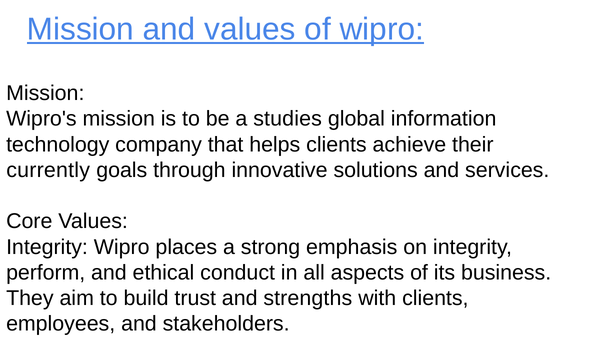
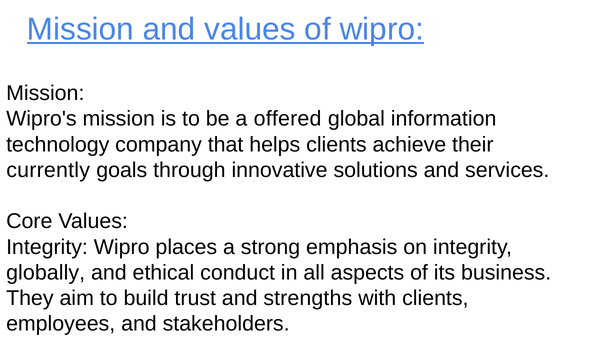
studies: studies -> offered (288, 119)
perform: perform -> globally (46, 273)
